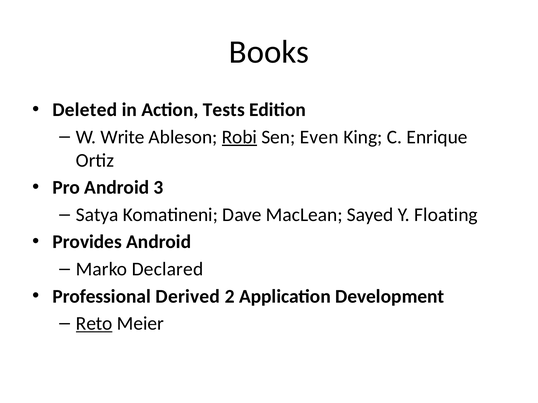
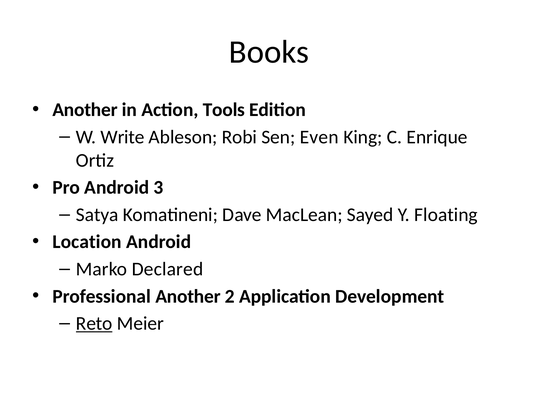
Deleted: Deleted -> Another (85, 110)
Tests: Tests -> Tools (224, 110)
Robi underline: present -> none (239, 137)
Provides: Provides -> Location (87, 242)
Professional Derived: Derived -> Another (188, 297)
